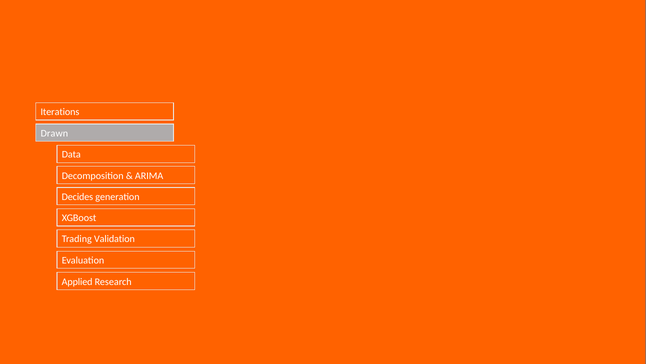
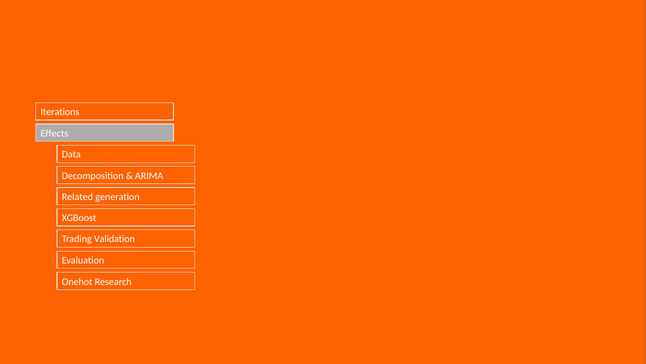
Drawn: Drawn -> Effects (54, 133)
Decides: Decides -> Related (77, 197)
Applied: Applied -> Onehot (77, 281)
